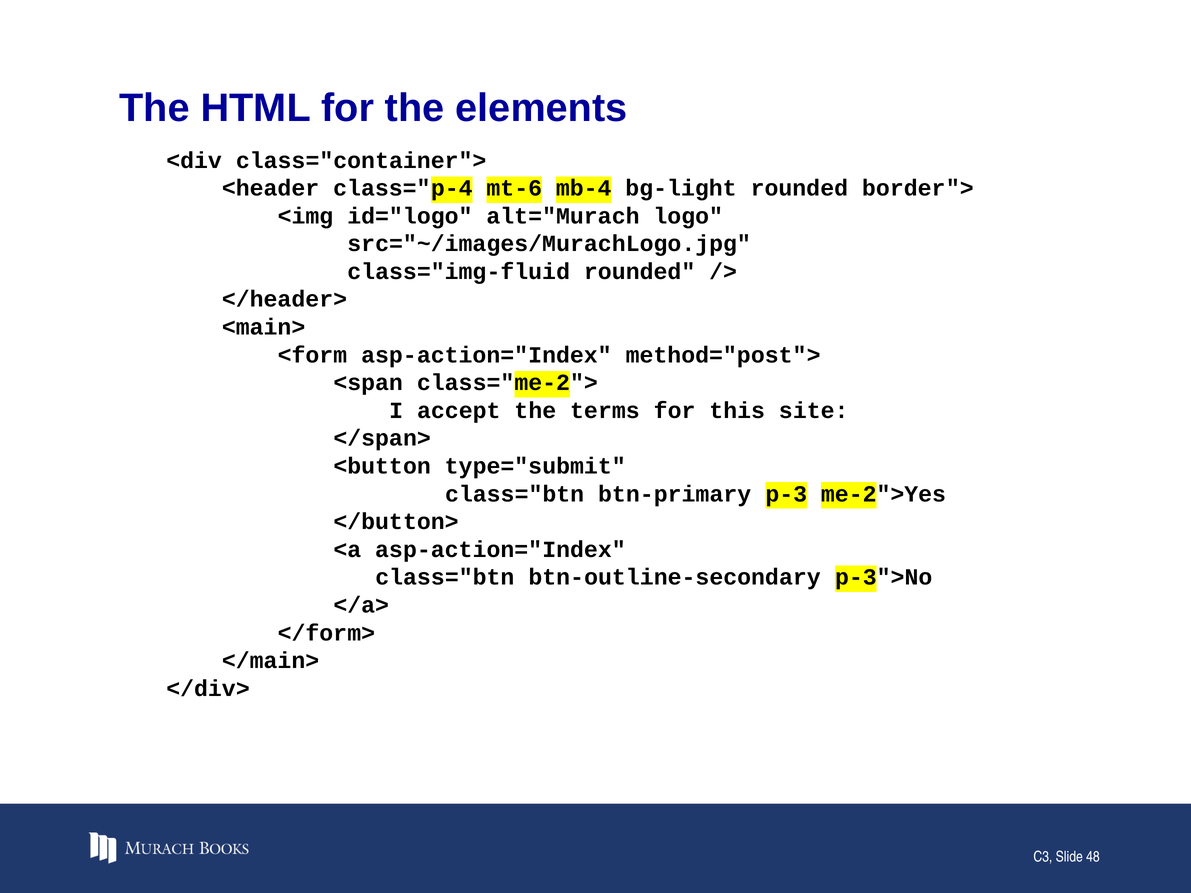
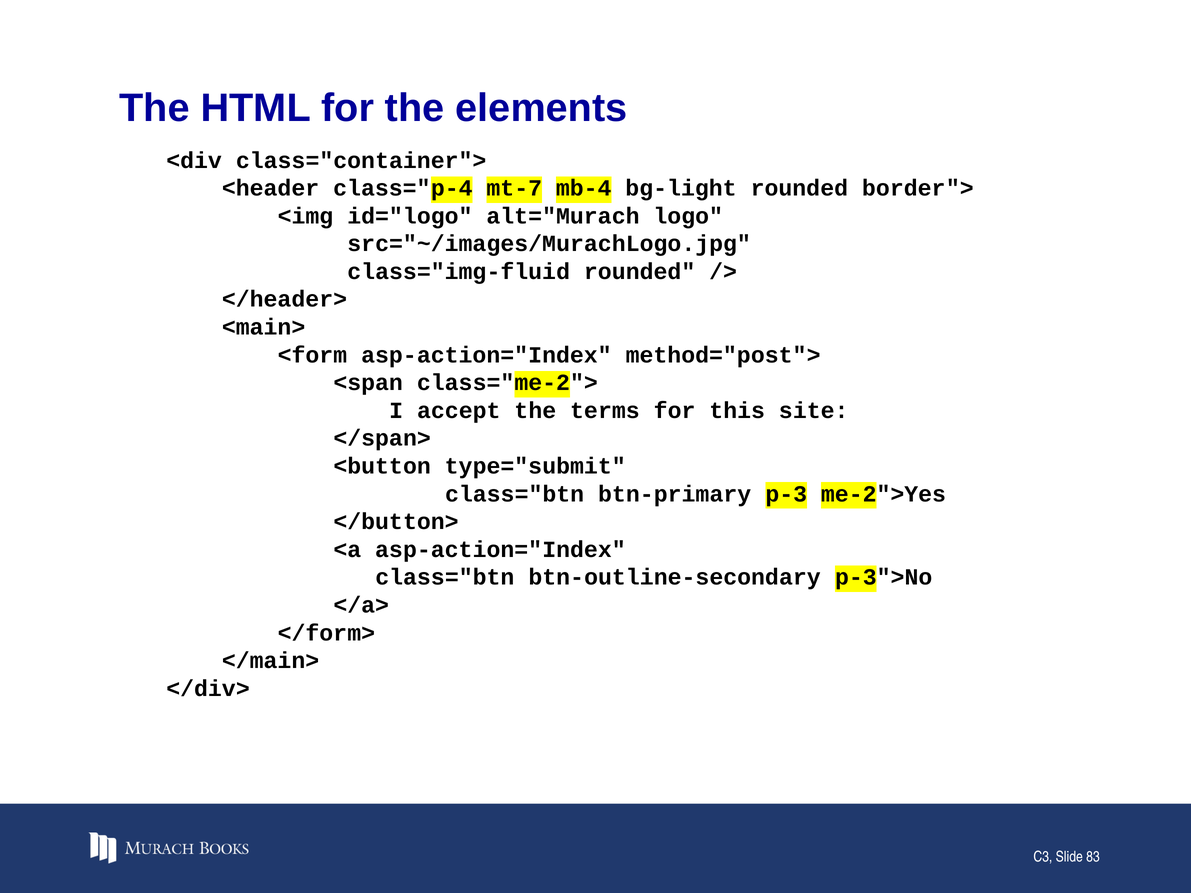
mt-6: mt-6 -> mt-7 (514, 188)
48: 48 -> 83 (1093, 857)
